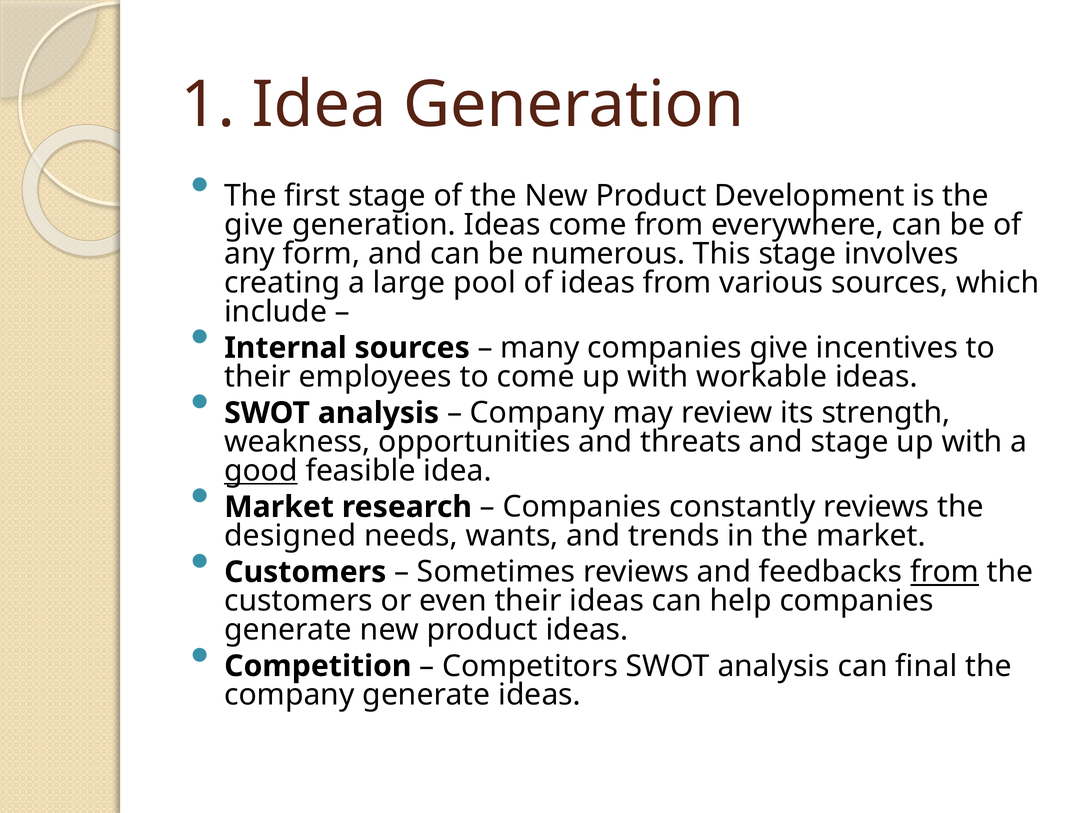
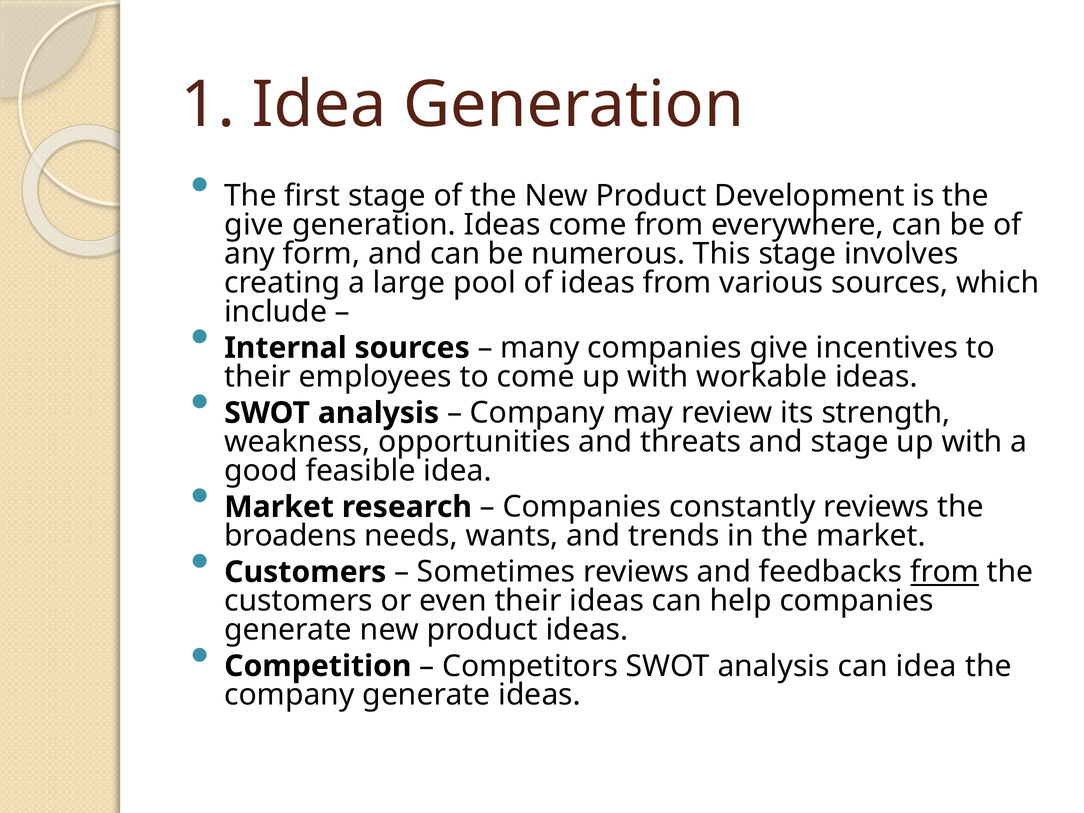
good underline: present -> none (261, 471)
designed: designed -> broadens (290, 536)
can final: final -> idea (926, 666)
